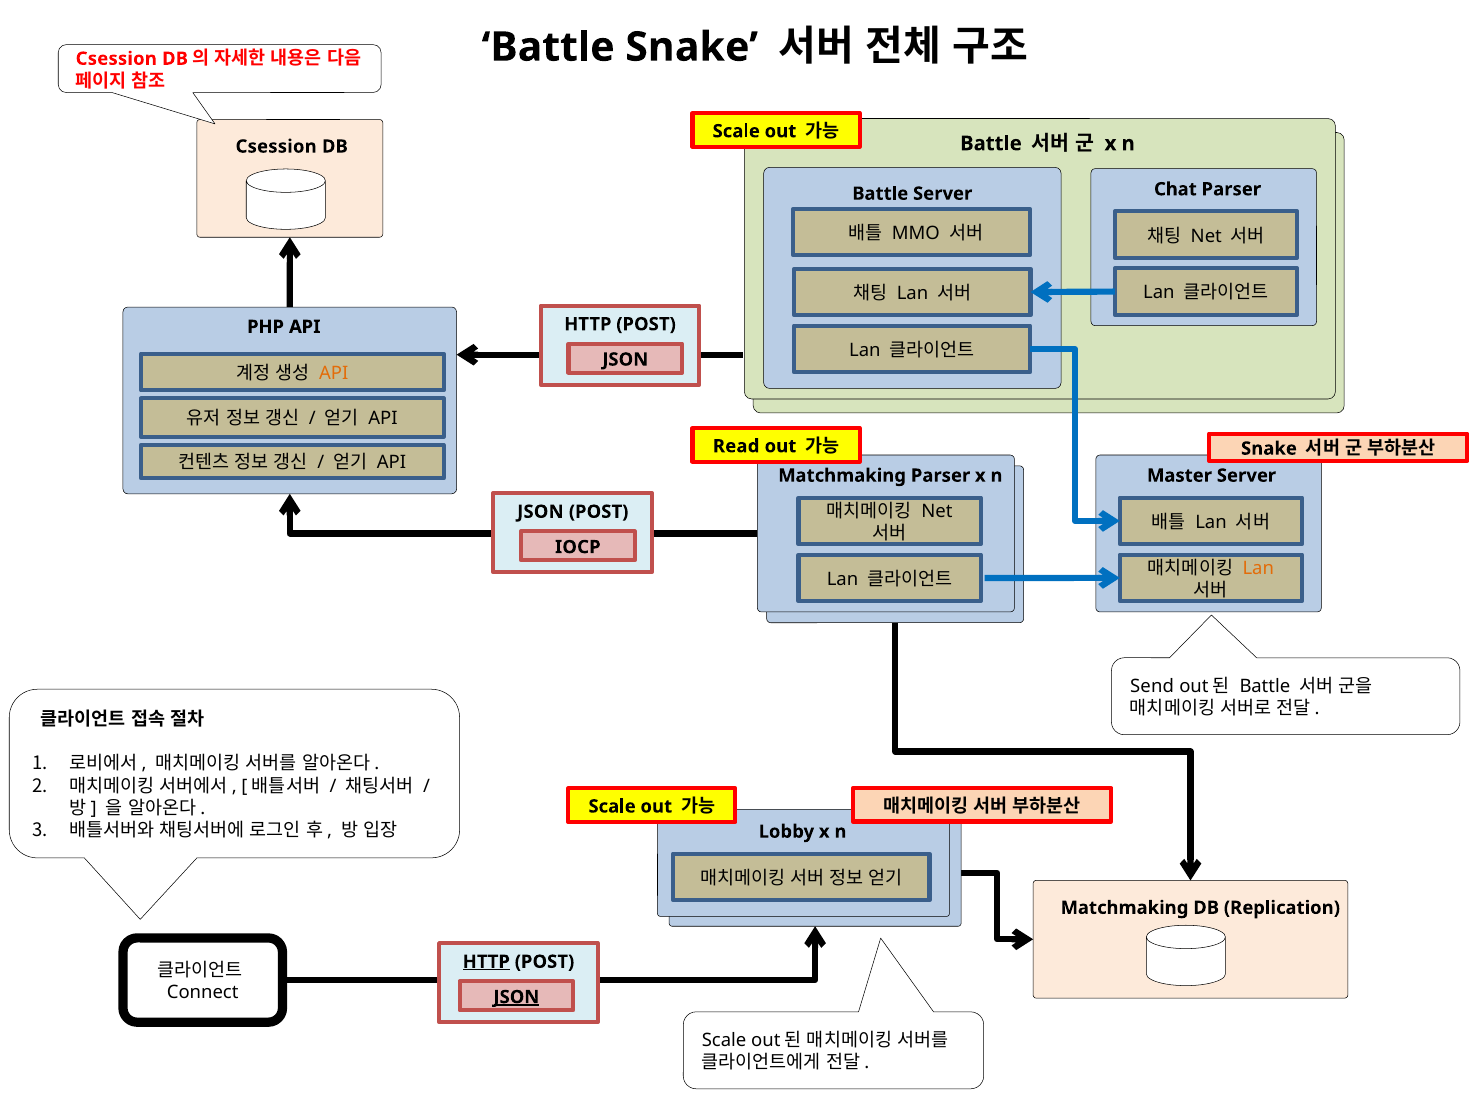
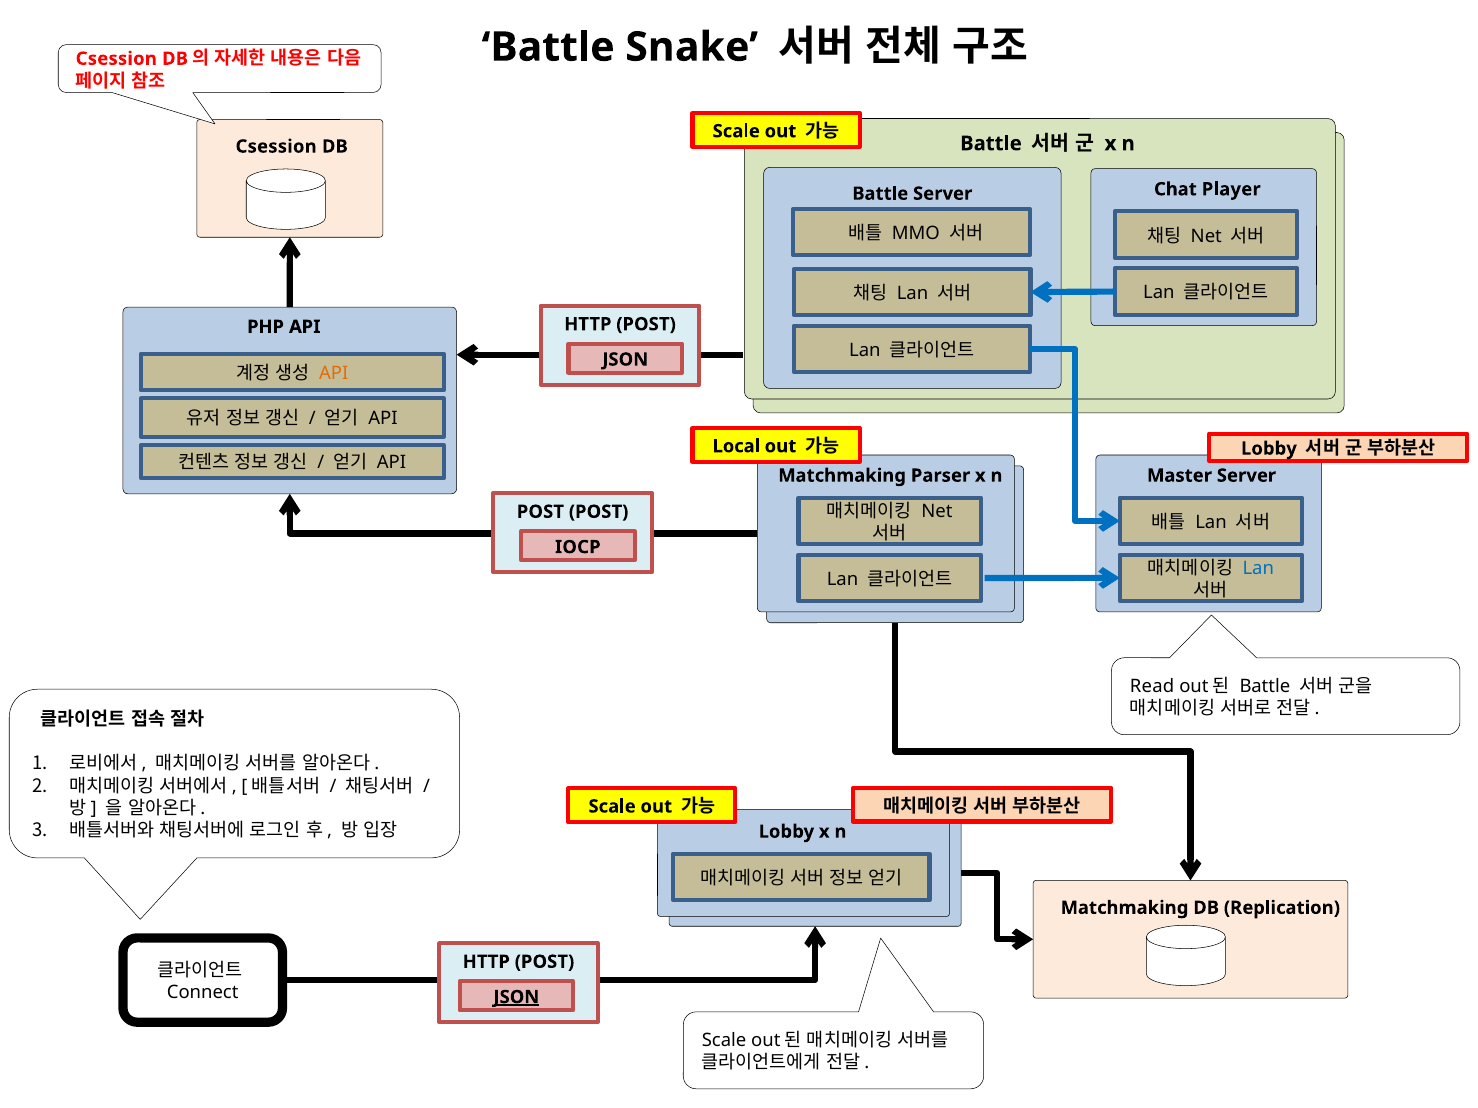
Chat Parser: Parser -> Player (1231, 189)
Read: Read -> Local (736, 446)
Snake: Snake -> Lobby (1269, 449)
JSON: JSON -> POST (540, 512)
Lan colour: orange -> blue (1258, 568)
Send: Send -> Read (1152, 687)
HTTP underline: present -> none (486, 962)
